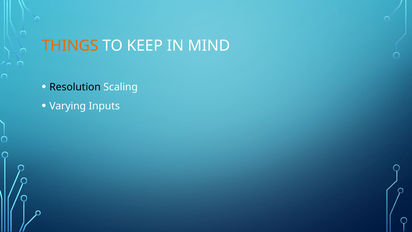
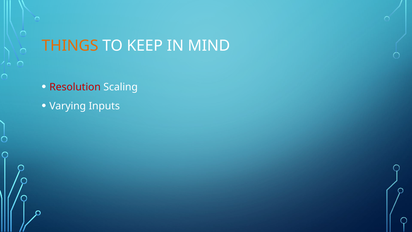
Resolution colour: black -> red (75, 87)
